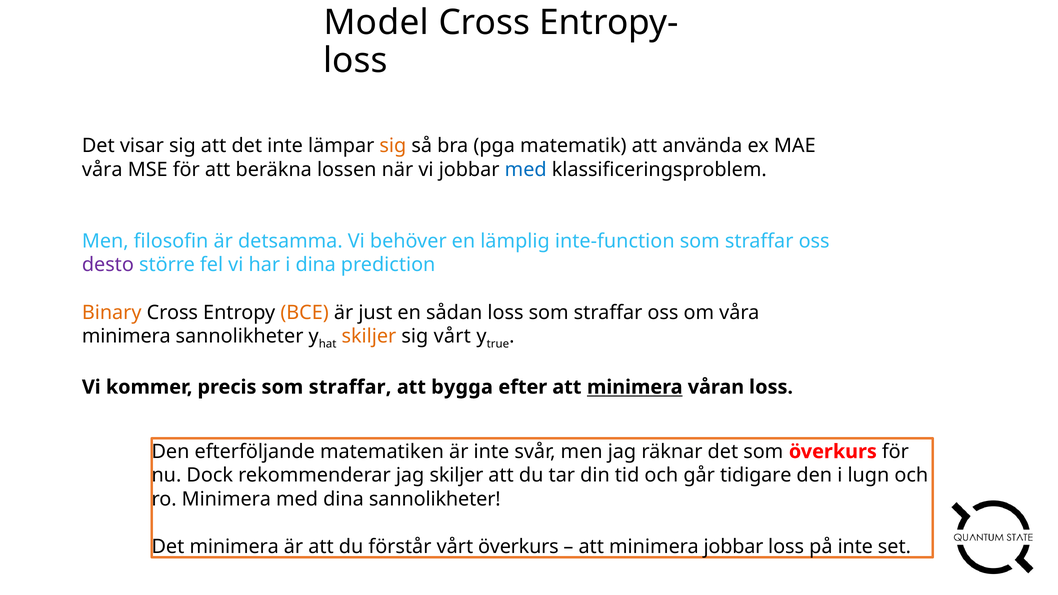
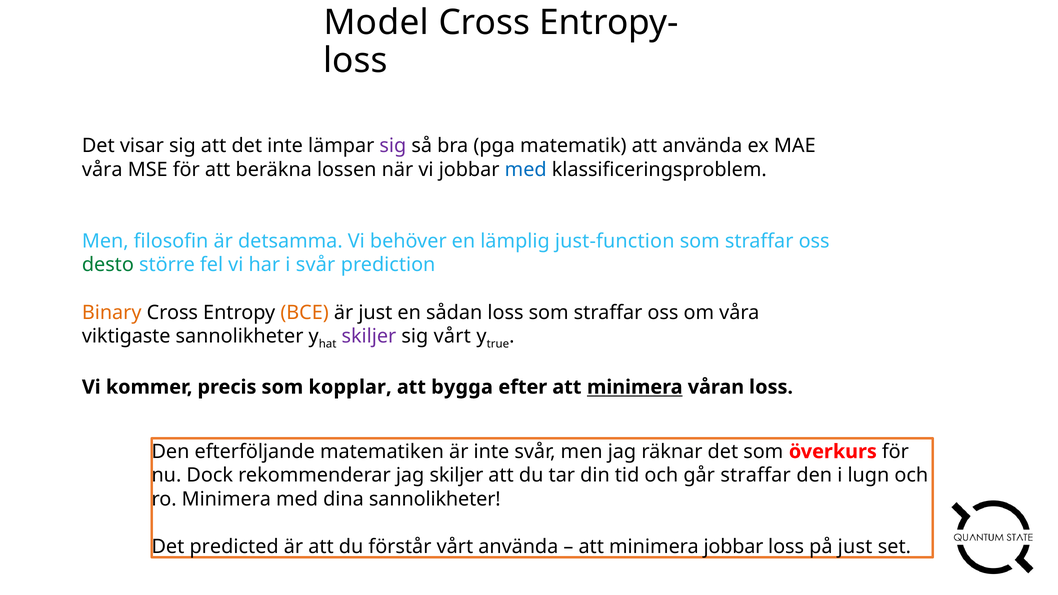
sig colour: orange -> purple (393, 146)
inte-function: inte-function -> just-function (615, 241)
desto colour: purple -> green (108, 265)
i dina: dina -> svår (316, 265)
minimera: minimera -> viktigaste (126, 336)
skiljer colour: orange -> purple (369, 336)
precis som straffar: straffar -> kopplar (350, 387)
går tidigare: tidigare -> straffar (756, 475)
Det minimera: minimera -> predicted (234, 547)
vårt överkurs: överkurs -> använda (518, 547)
på inte: inte -> just (855, 547)
